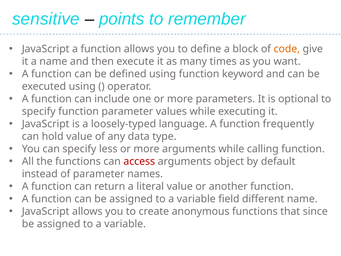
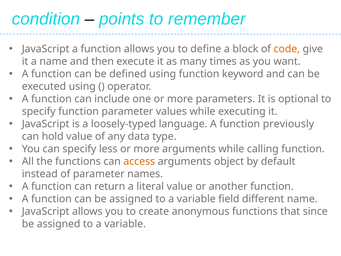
sensitive: sensitive -> condition (46, 19)
frequently: frequently -> previously (288, 124)
access colour: red -> orange (139, 161)
